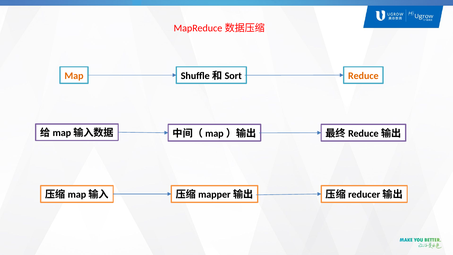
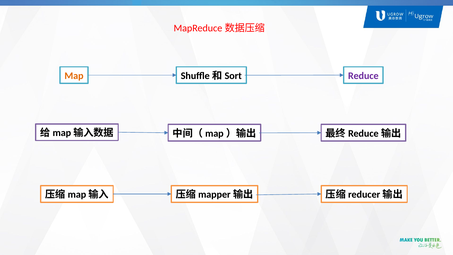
Reduce colour: orange -> purple (363, 76)
